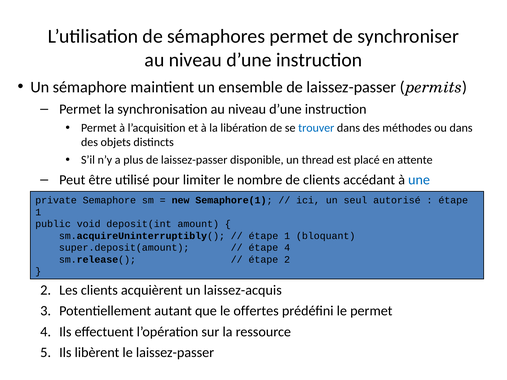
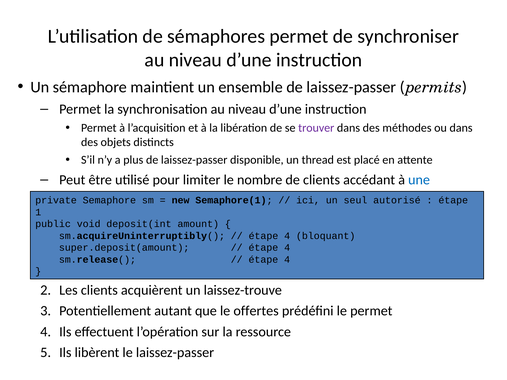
trouver colour: blue -> purple (316, 128)
1: 1 -> 4 (287, 236)
2: 2 -> 4 (287, 260)
laissez-acquis: laissez-acquis -> laissez-trouve (243, 290)
